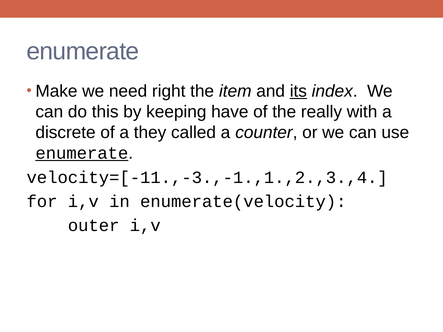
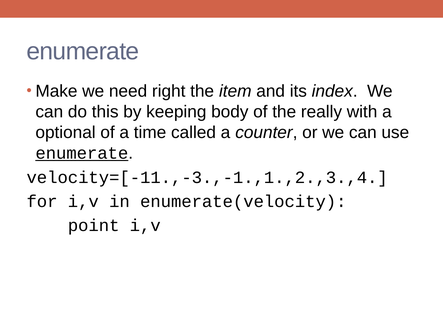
its underline: present -> none (298, 91)
have: have -> body (230, 112)
discrete: discrete -> optional (66, 133)
they: they -> time (150, 133)
outer: outer -> point (94, 226)
